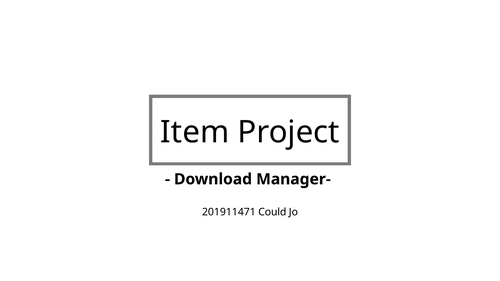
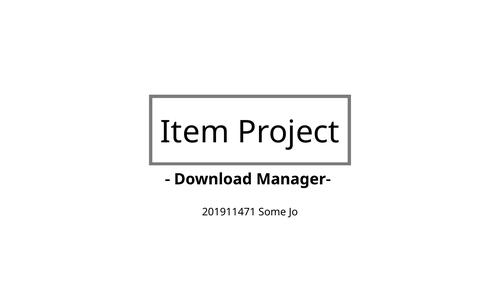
Could: Could -> Some (272, 212)
